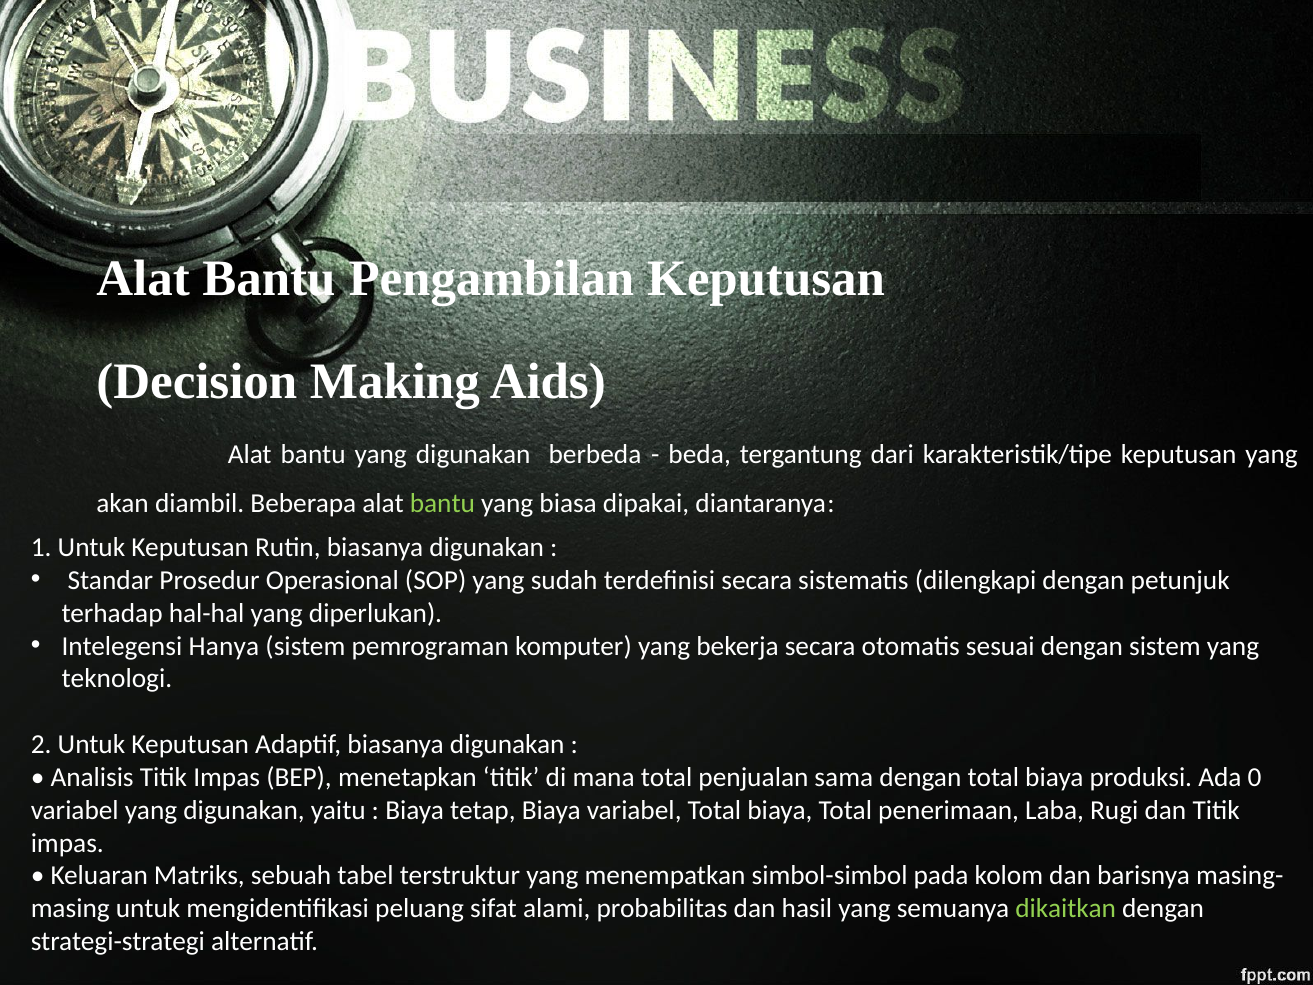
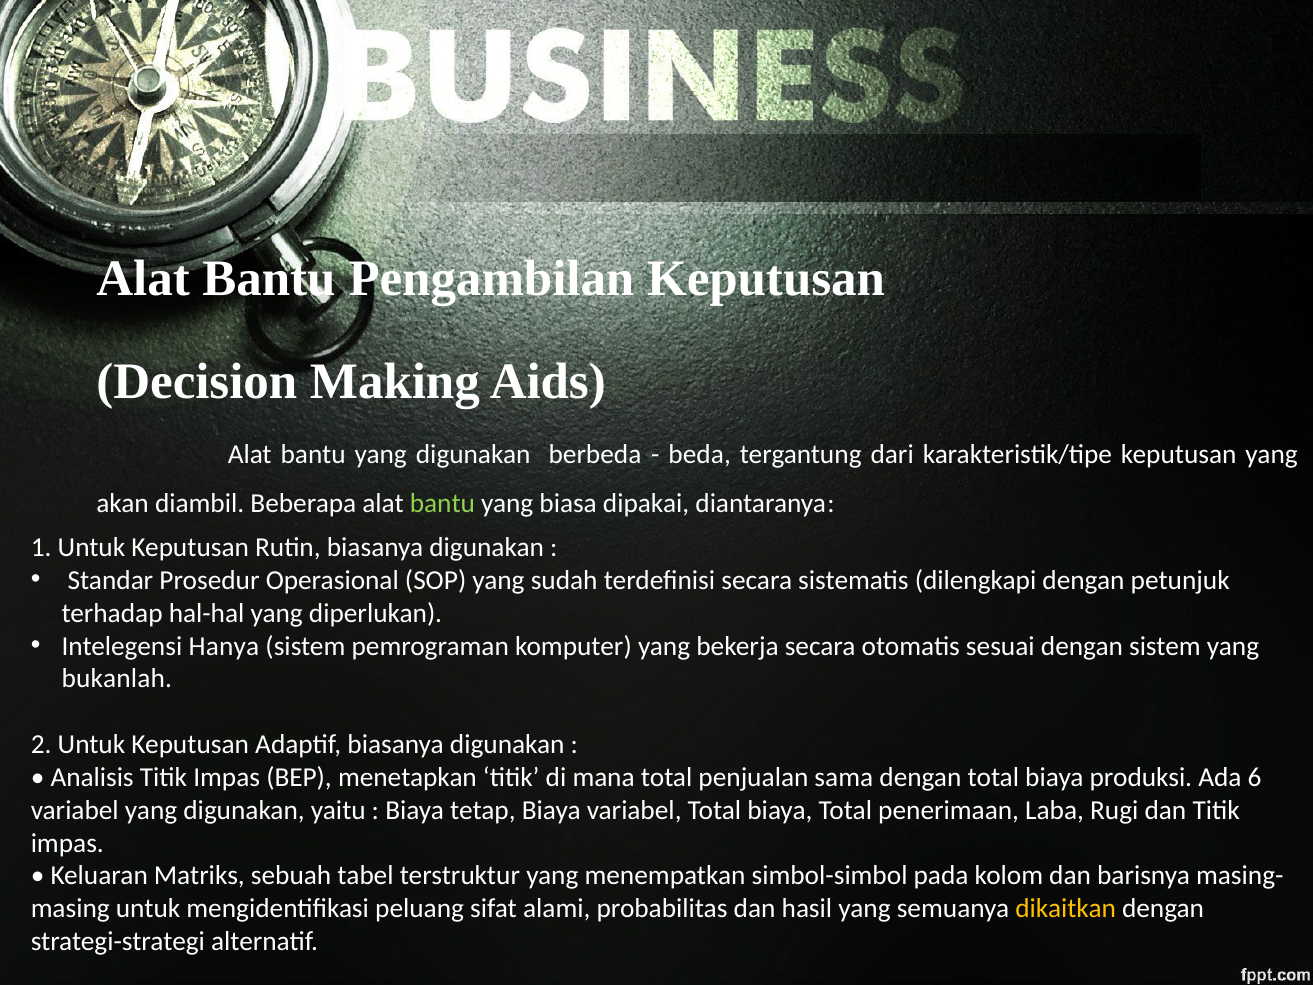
teknologi: teknologi -> bukanlah (117, 679)
0: 0 -> 6 (1255, 777)
dikaitkan colour: light green -> yellow (1066, 908)
